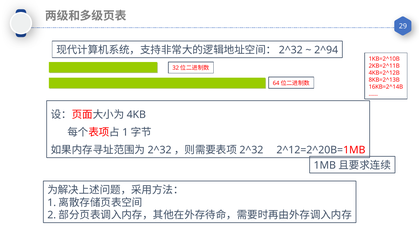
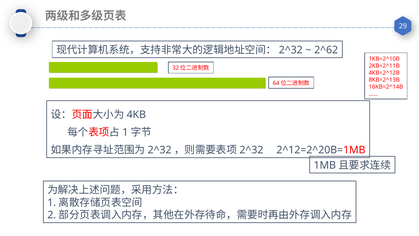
2^94: 2^94 -> 2^62 (326, 50)
